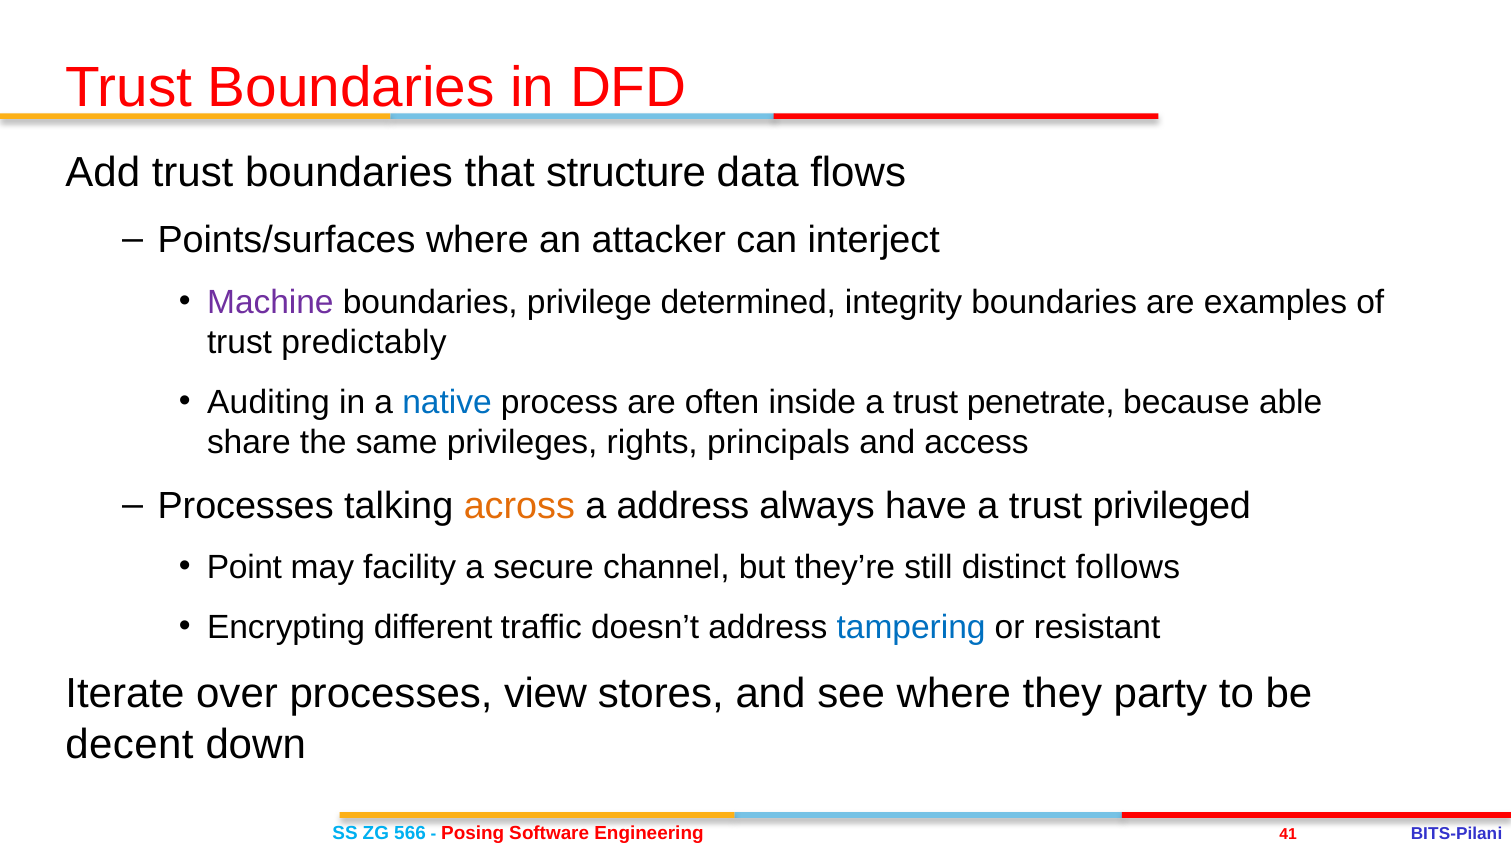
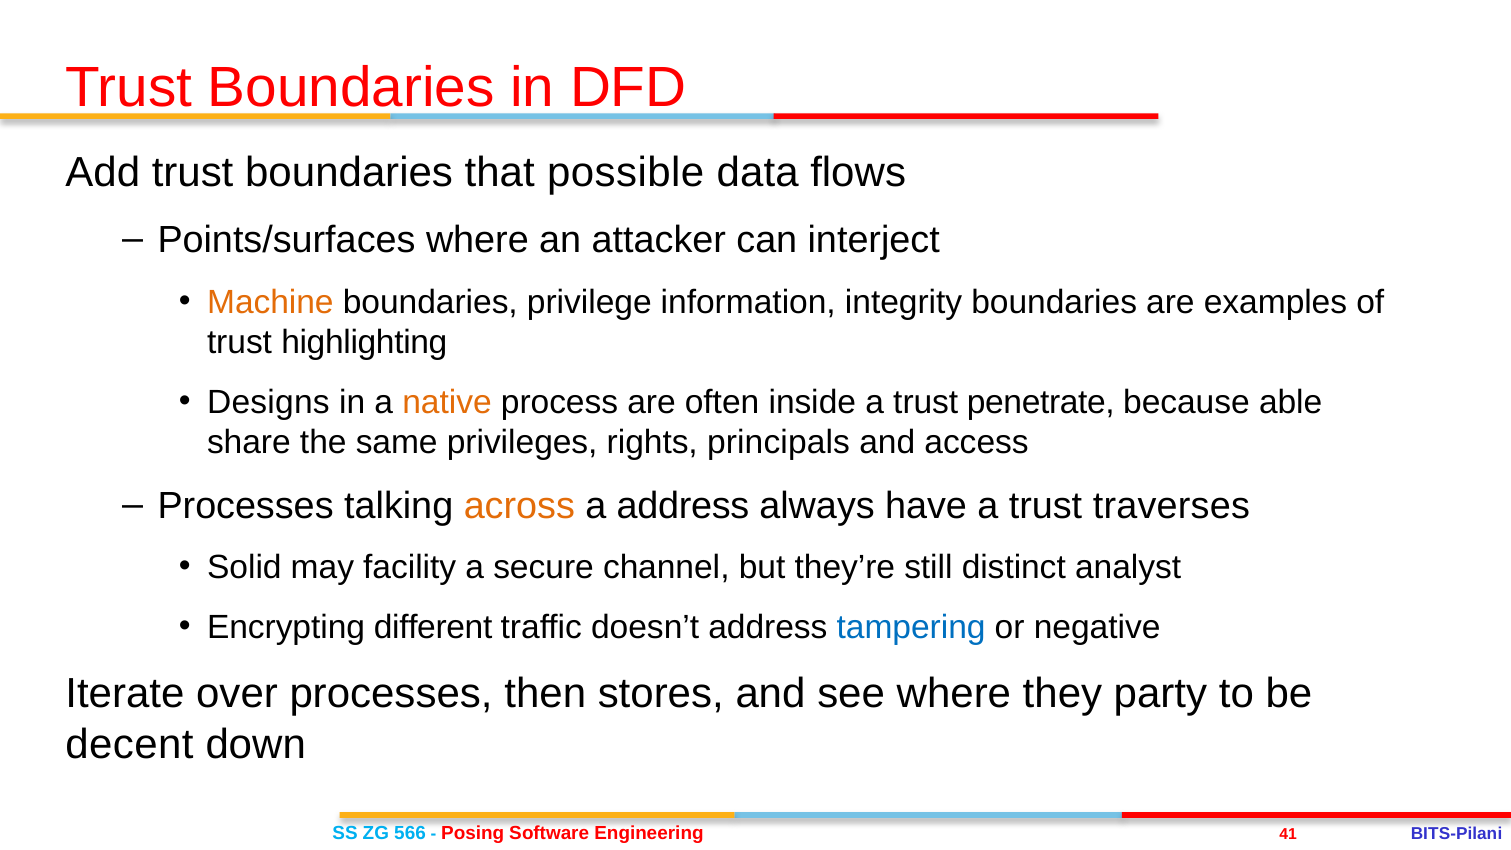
structure: structure -> possible (626, 173)
Machine colour: purple -> orange (270, 302)
determined: determined -> information (748, 302)
predictably: predictably -> highlighting (364, 343)
Auditing: Auditing -> Designs (268, 402)
native colour: blue -> orange (447, 402)
privileged: privileged -> traverses (1171, 506)
Point: Point -> Solid (244, 568)
follows: follows -> analyst (1128, 568)
resistant: resistant -> negative (1097, 627)
view: view -> then (545, 694)
